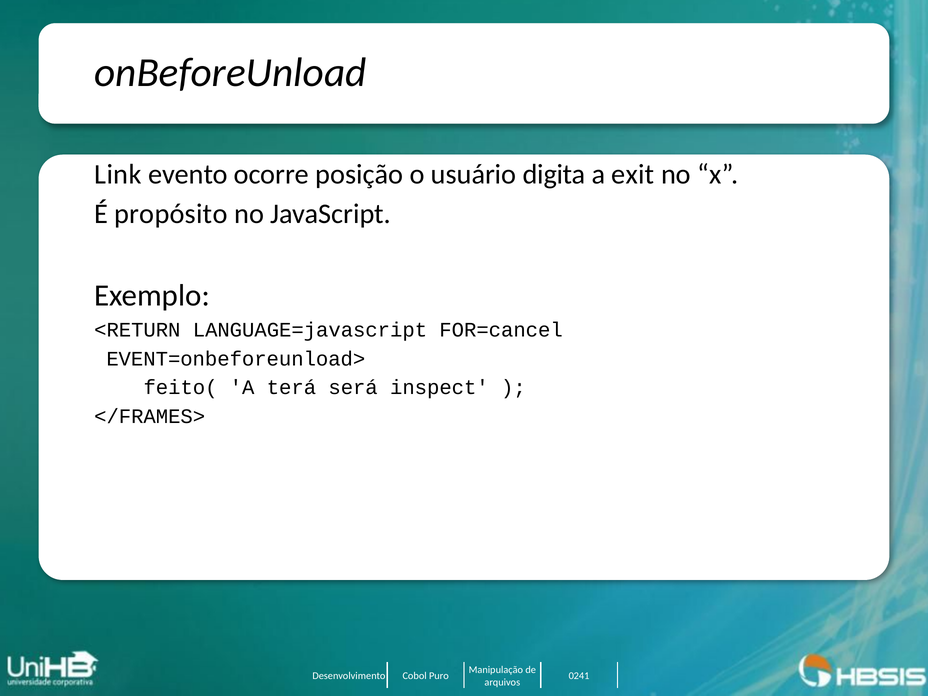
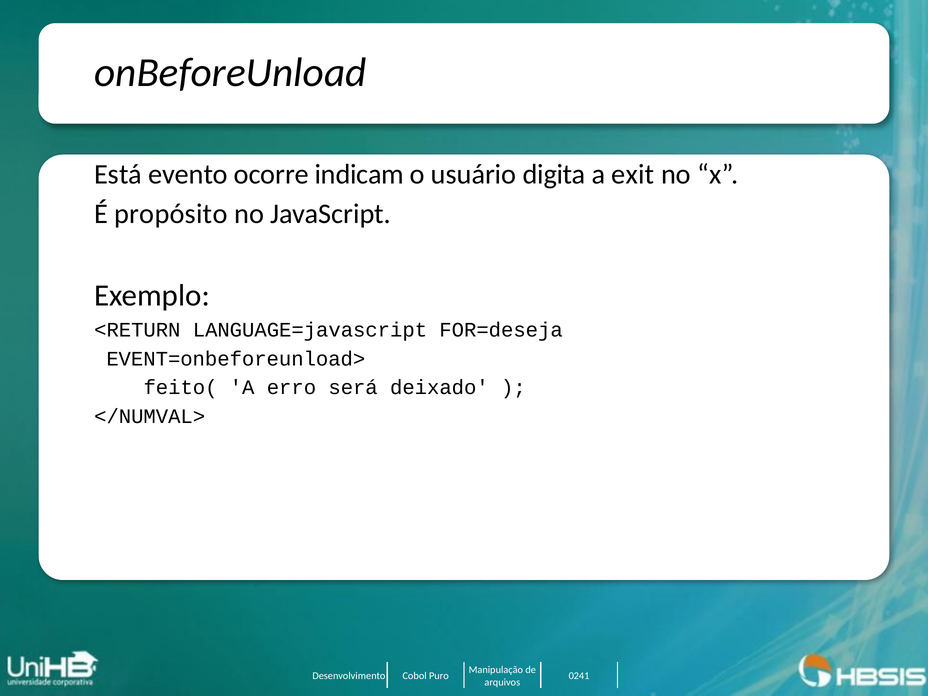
Link: Link -> Está (118, 174)
posição: posição -> indicam (359, 174)
FOR=cancel: FOR=cancel -> FOR=deseja (501, 330)
terá: terá -> erro (291, 388)
inspect: inspect -> deixado (439, 388)
</FRAMES>: </FRAMES> -> </NUMVAL> (150, 416)
